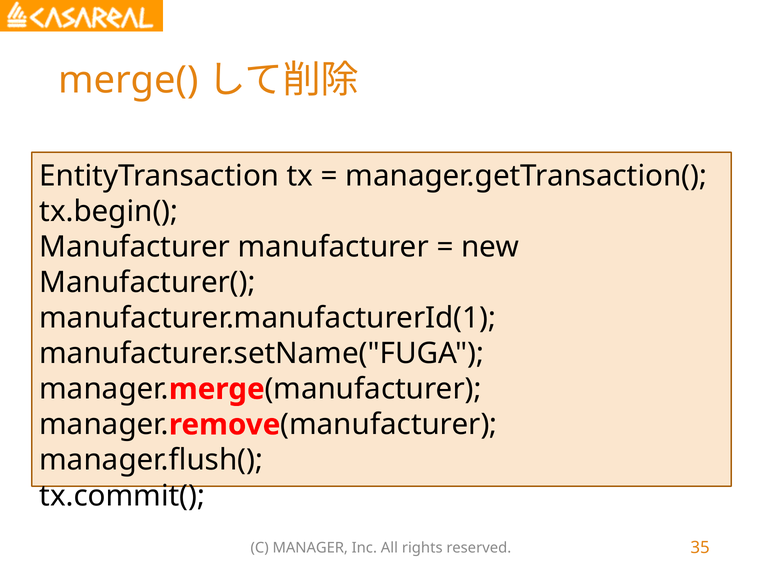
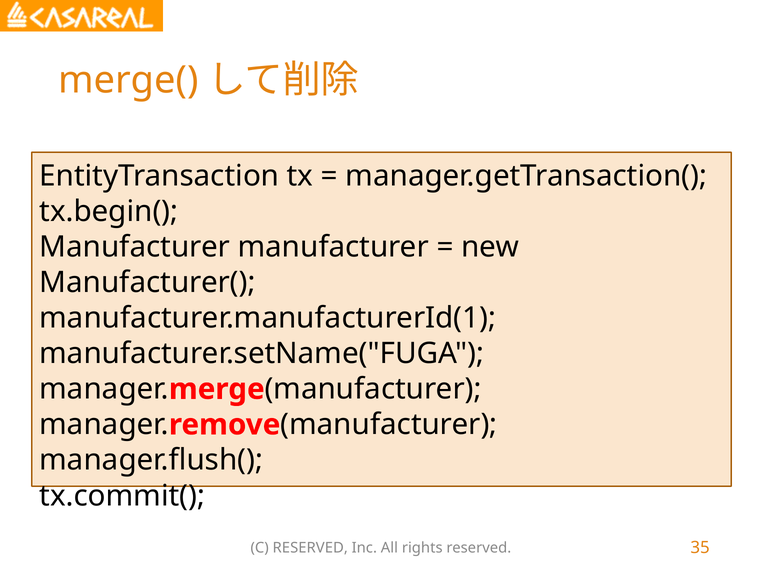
C MANAGER: MANAGER -> RESERVED (310, 548)
